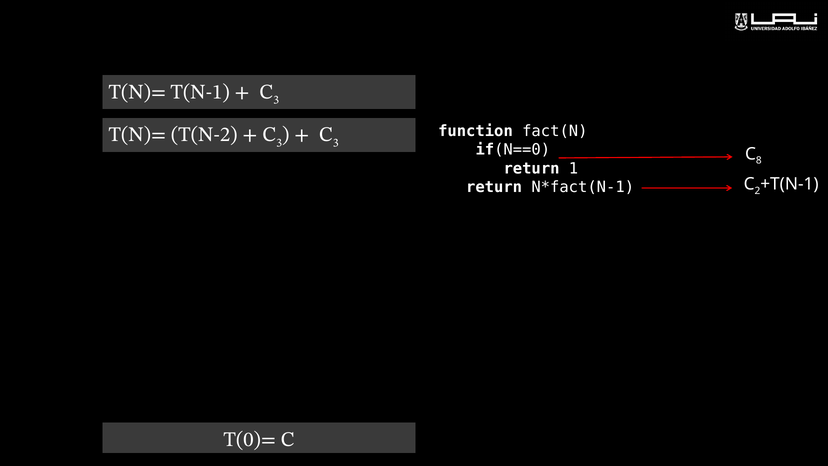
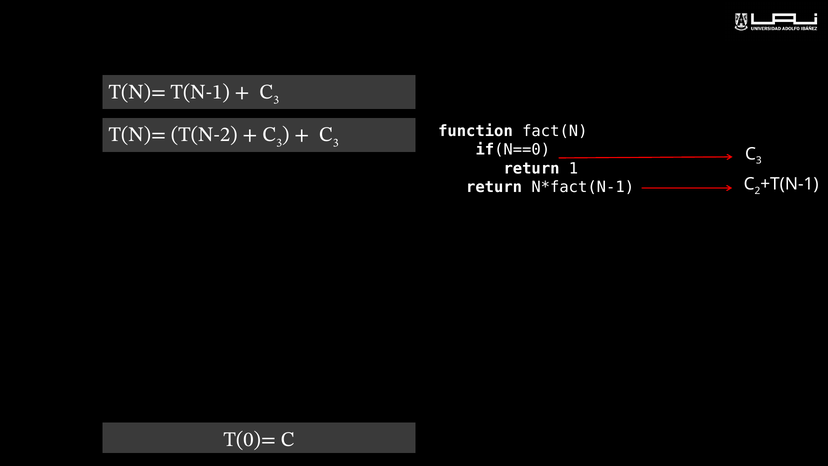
8: 8 -> 3 (759, 161)
